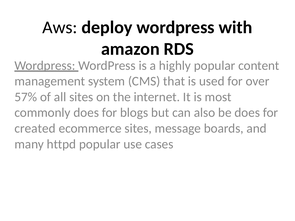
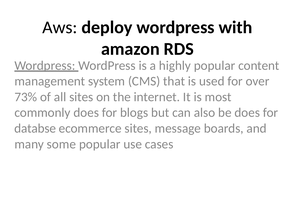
57%: 57% -> 73% (26, 97)
created: created -> databse (35, 129)
httpd: httpd -> some (61, 144)
